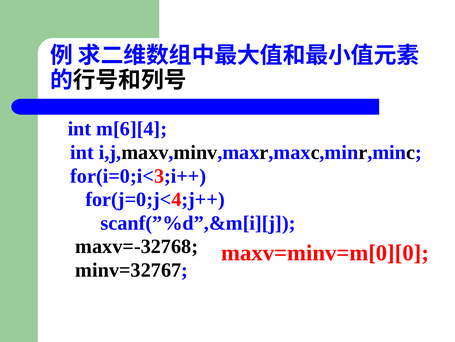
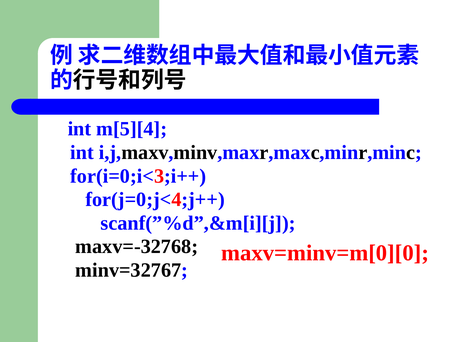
m[6][4: m[6][4 -> m[5][4 (132, 129)
